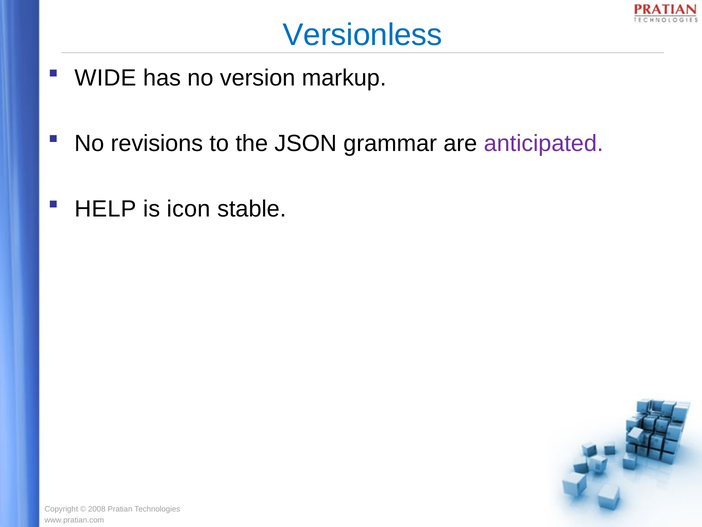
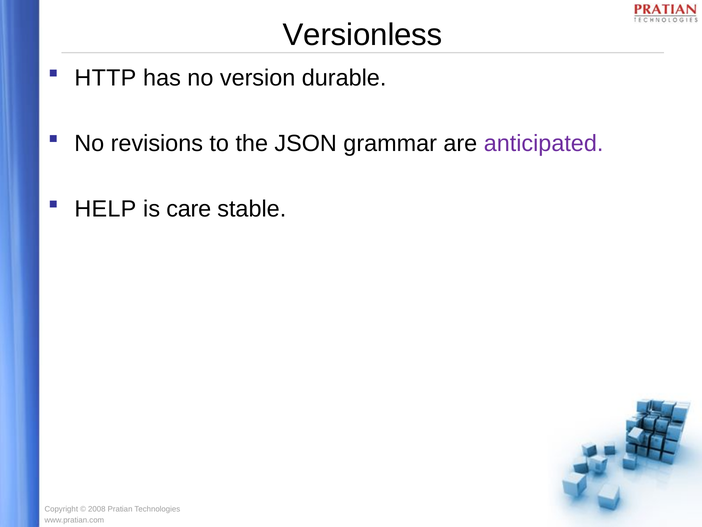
Versionless colour: blue -> black (363, 35)
WIDE: WIDE -> HTTP (105, 78)
markup: markup -> durable (344, 78)
icon: icon -> care (189, 209)
